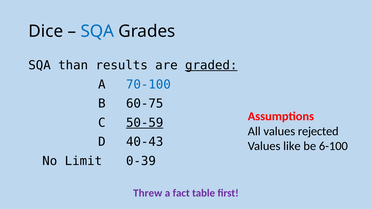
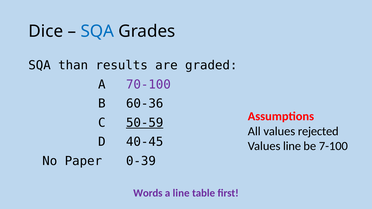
graded underline: present -> none (211, 65)
70-100 colour: blue -> purple (148, 85)
60-75: 60-75 -> 60-36 (145, 104)
40-43: 40-43 -> 40-45 (145, 142)
Values like: like -> line (292, 146)
6-100: 6-100 -> 7-100 (333, 146)
Limit: Limit -> Paper (83, 161)
Threw: Threw -> Words (148, 193)
a fact: fact -> line (181, 193)
